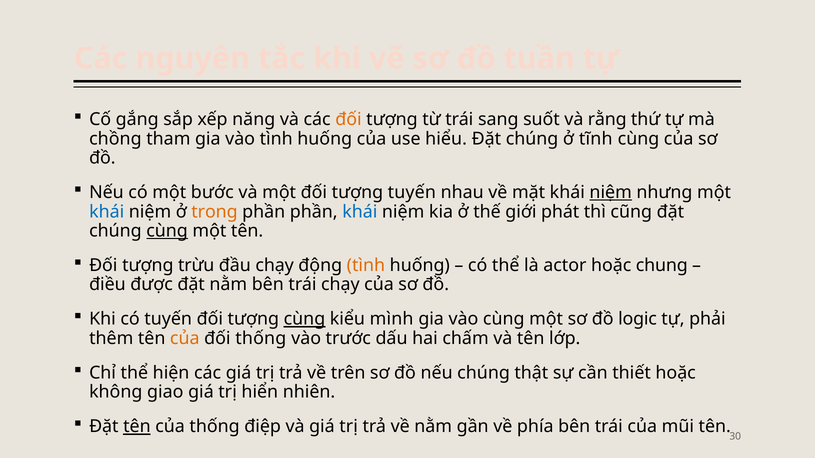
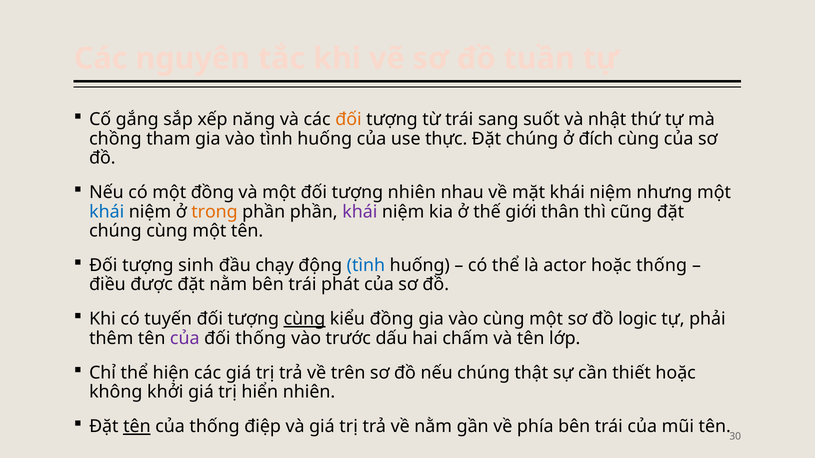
rằng: rằng -> nhật (607, 120)
hiểu: hiểu -> thực (446, 139)
tĩnh: tĩnh -> đích (596, 139)
một bước: bước -> đồng (212, 193)
tượng tuyến: tuyến -> nhiên (412, 193)
niệm underline: present -> none (611, 193)
khái colour: blue -> purple (360, 212)
phát: phát -> thân (560, 212)
cùng underline: present -> none (167, 231)
trừu: trừu -> sinh (196, 266)
tình colour: orange -> blue (366, 266)
hoặc chung: chung -> thống (662, 266)
trái chạy: chạy -> phát (340, 285)
kiểu mình: mình -> đồng (392, 319)
của colour: orange -> purple (185, 339)
giao: giao -> khởi (165, 392)
